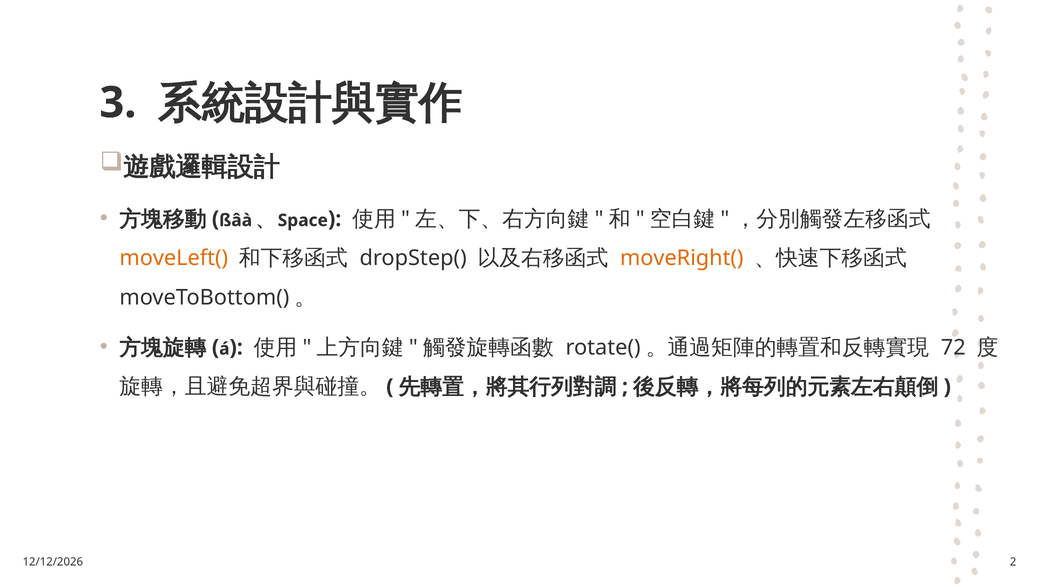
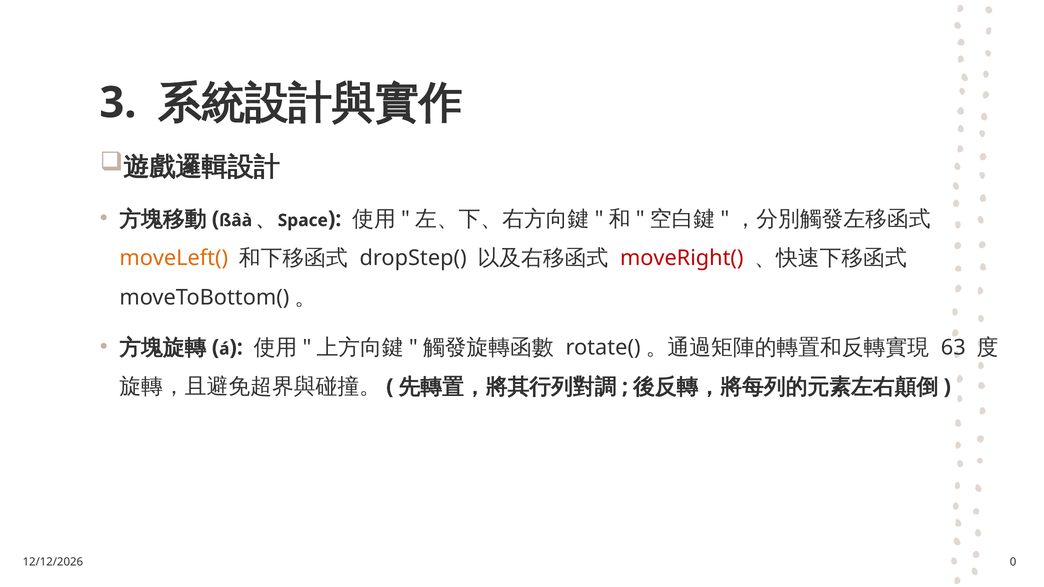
moveRight( colour: orange -> red (682, 258)
72: 72 -> 63 (953, 348)
2: 2 -> 0 (1013, 562)
